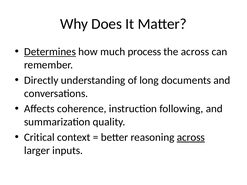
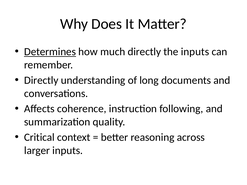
much process: process -> directly (144, 52)
the across: across -> inputs (195, 52)
across underline: present -> none (191, 137)
